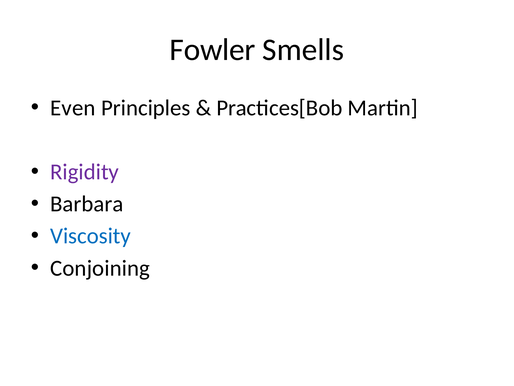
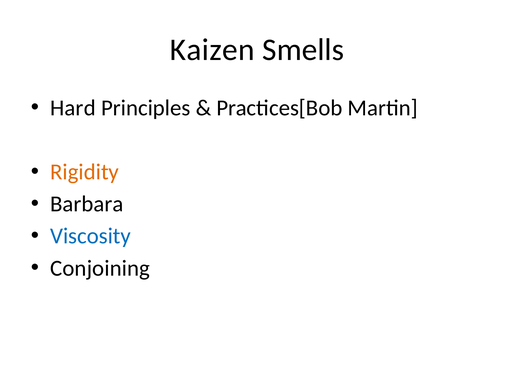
Fowler: Fowler -> Kaizen (212, 50)
Even: Even -> Hard (73, 108)
Rigidity colour: purple -> orange (85, 172)
